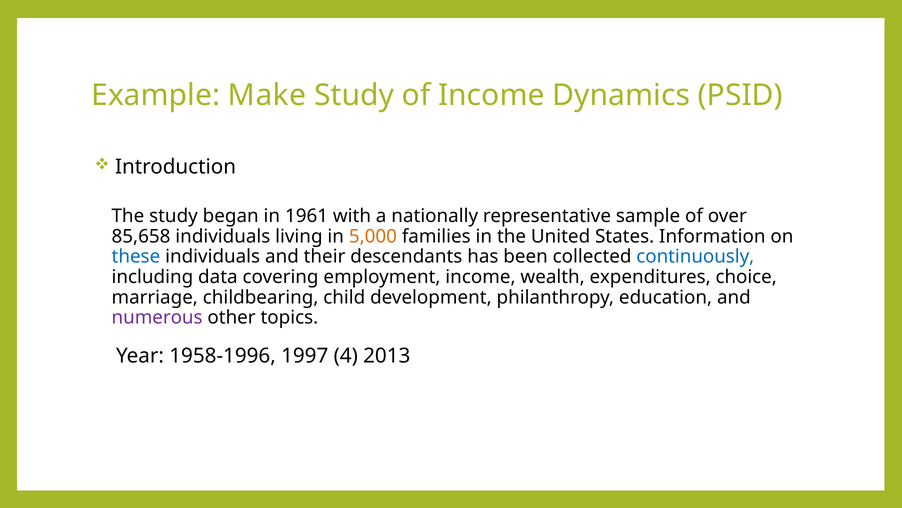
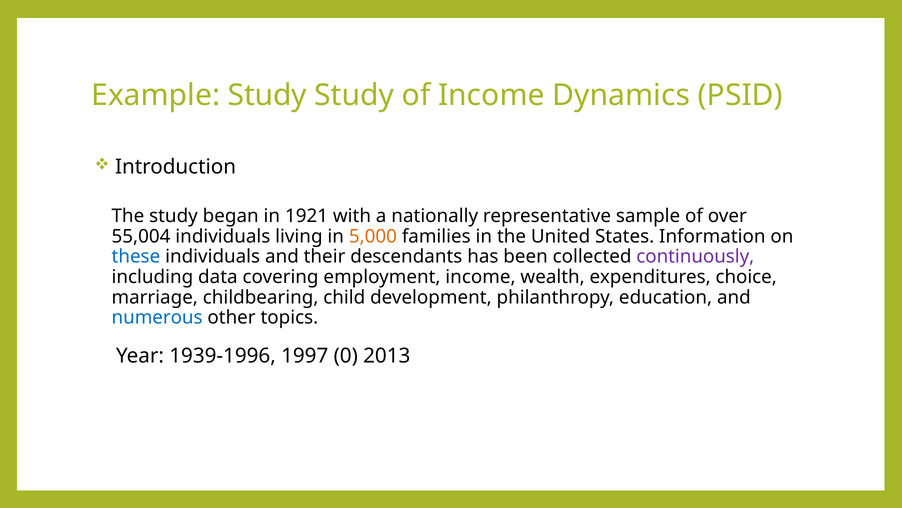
Example Make: Make -> Study (267, 95)
1961: 1961 -> 1921 (307, 216)
85,658: 85,658 -> 55,004 (141, 236)
continuously colour: blue -> purple (695, 256)
numerous colour: purple -> blue (157, 317)
1958-1996: 1958-1996 -> 1939-1996 (223, 355)
4: 4 -> 0 (346, 355)
